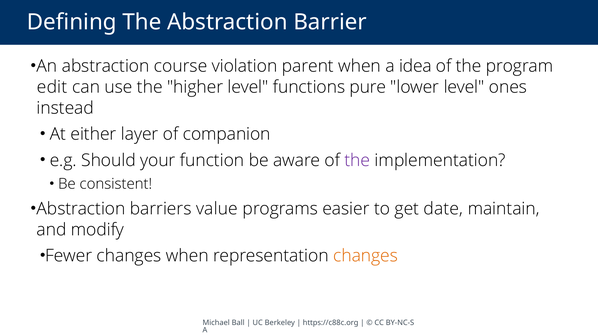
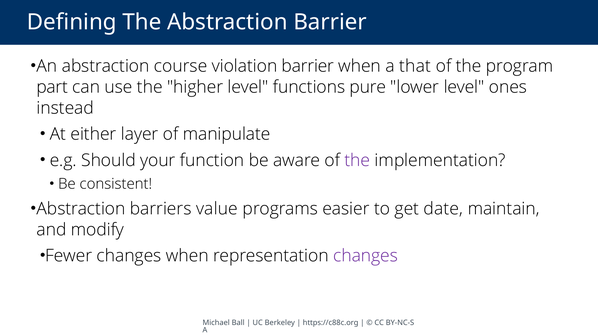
violation parent: parent -> barrier (308, 66)
idea: idea -> that (415, 66)
edit: edit -> part (52, 87)
companion: companion -> manipulate (227, 134)
changes colour: orange -> purple (366, 256)
